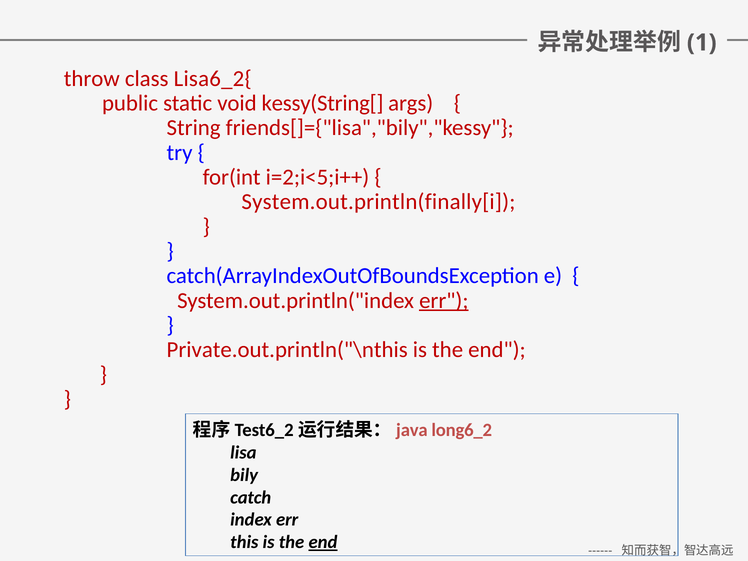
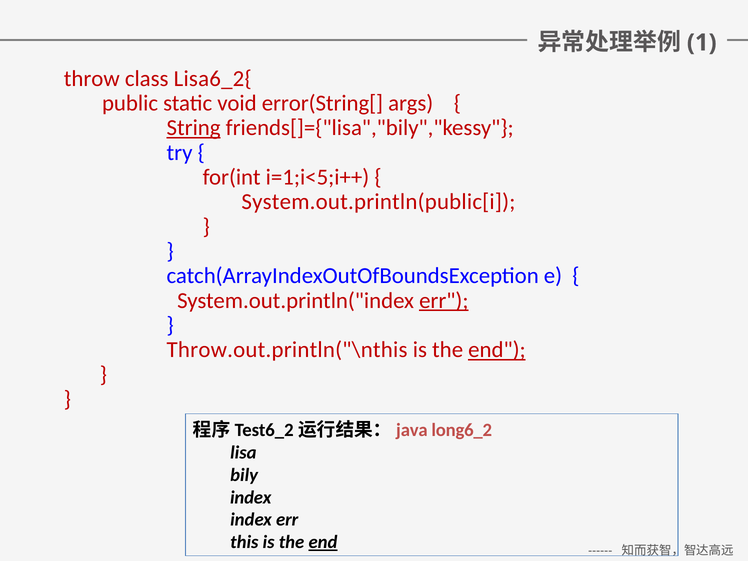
kessy(String[: kessy(String[ -> error(String[ (322, 103)
String underline: none -> present (194, 128)
i=2;i<5;i++: i=2;i<5;i++ -> i=1;i<5;i++ (317, 177)
System.out.println(finally[i: System.out.println(finally[i -> System.out.println(public[i (378, 202)
Private.out.println("\nthis: Private.out.println("\nthis -> Throw.out.println("\nthis (287, 350)
end underline: none -> present (497, 350)
catch: catch -> index (251, 497)
